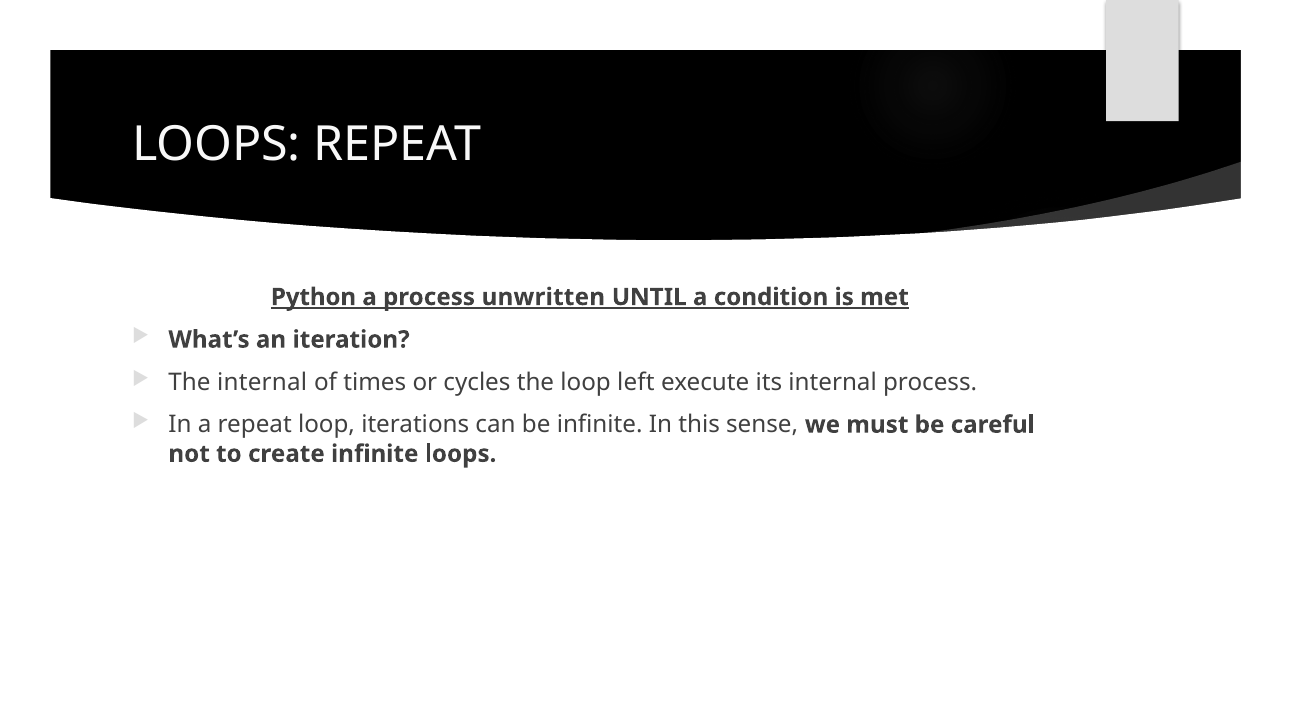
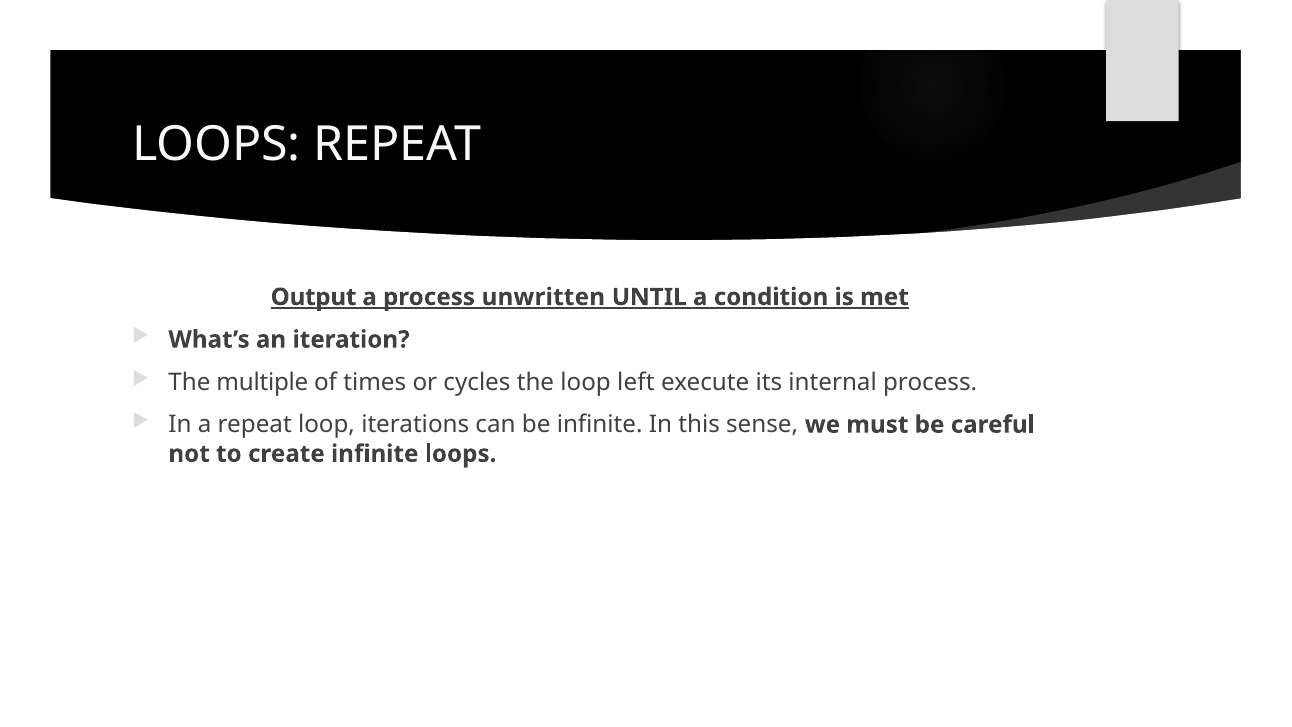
Python: Python -> Output (314, 297)
The internal: internal -> multiple (262, 382)
